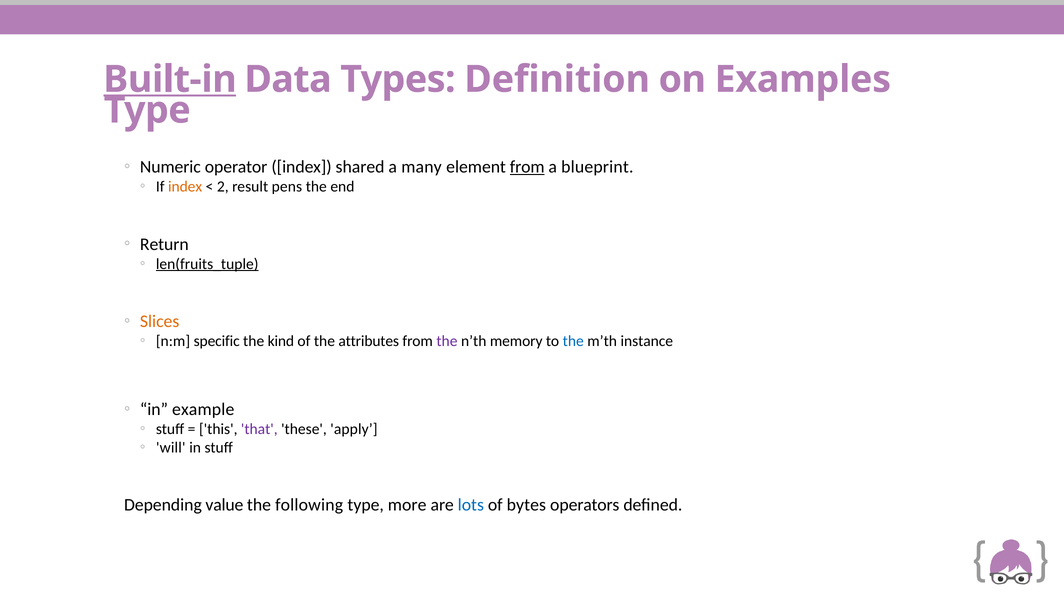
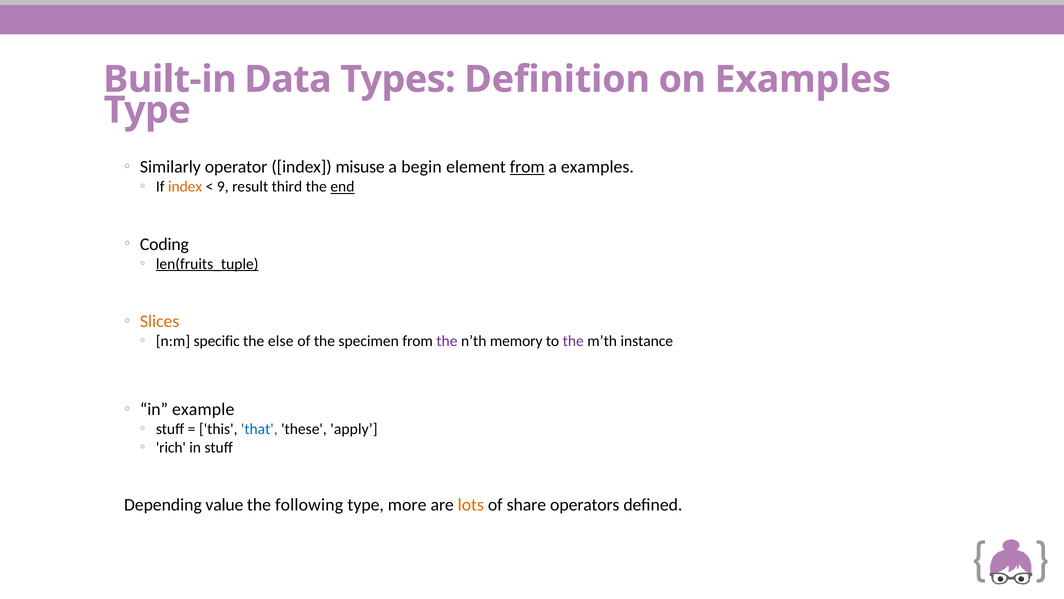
Built-in underline: present -> none (170, 79)
Numeric: Numeric -> Similarly (170, 167)
shared: shared -> misuse (360, 167)
many: many -> begin (422, 167)
a blueprint: blueprint -> examples (597, 167)
2: 2 -> 9 (223, 187)
pens: pens -> third (287, 187)
end underline: none -> present (342, 187)
Return: Return -> Coding (164, 244)
kind: kind -> else (281, 341)
attributes: attributes -> specimen (369, 341)
the colour: blue -> purple (573, 341)
that colour: purple -> blue (259, 429)
will: will -> rich (171, 447)
lots colour: blue -> orange (471, 505)
bytes: bytes -> share (526, 505)
